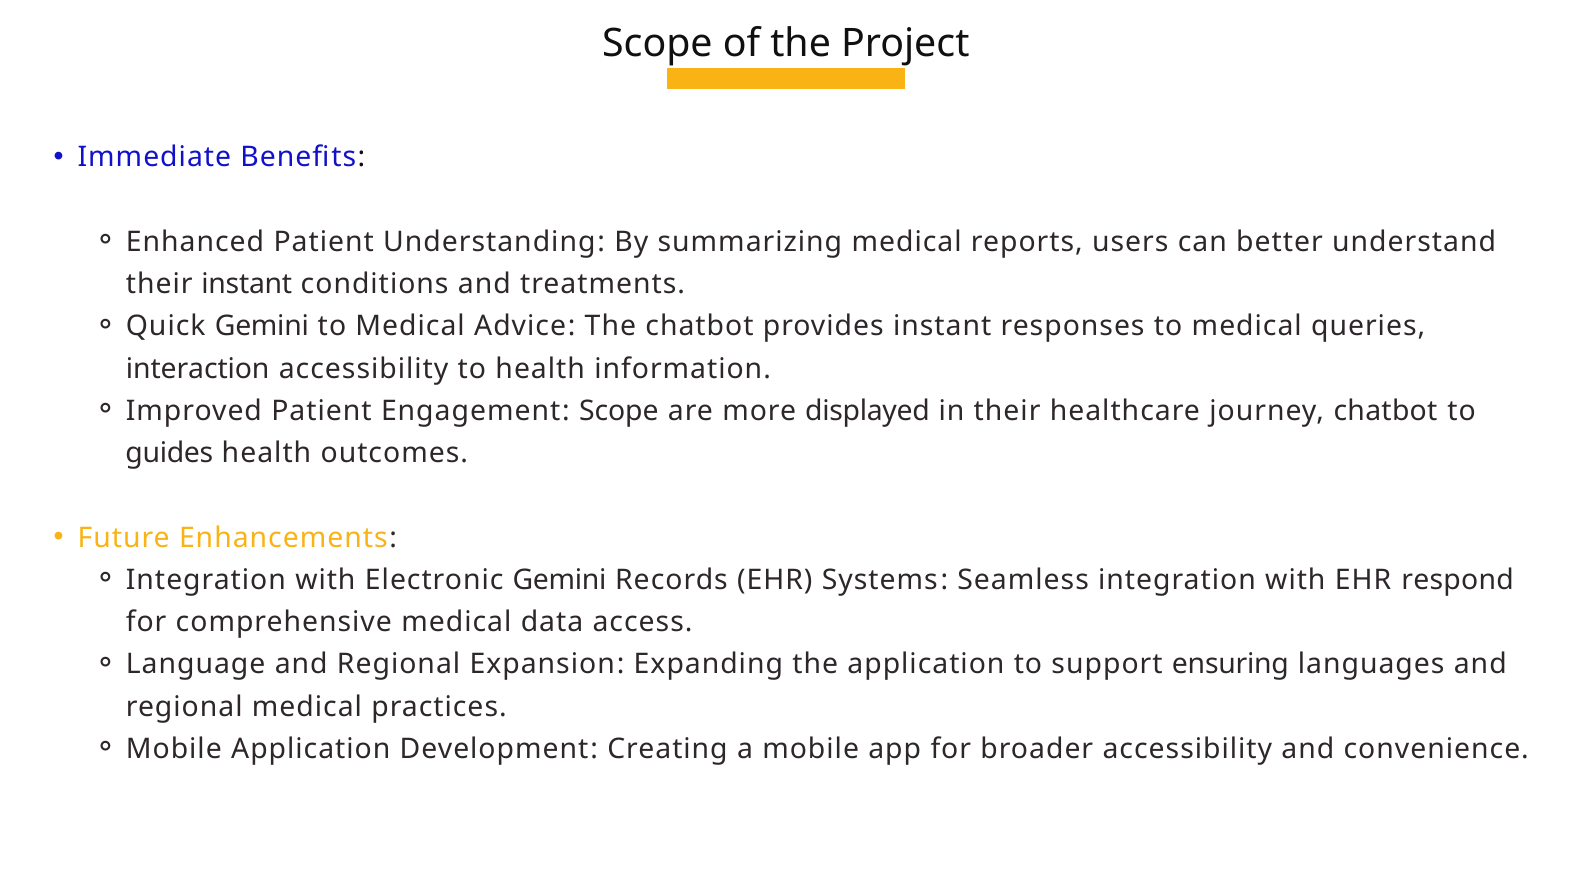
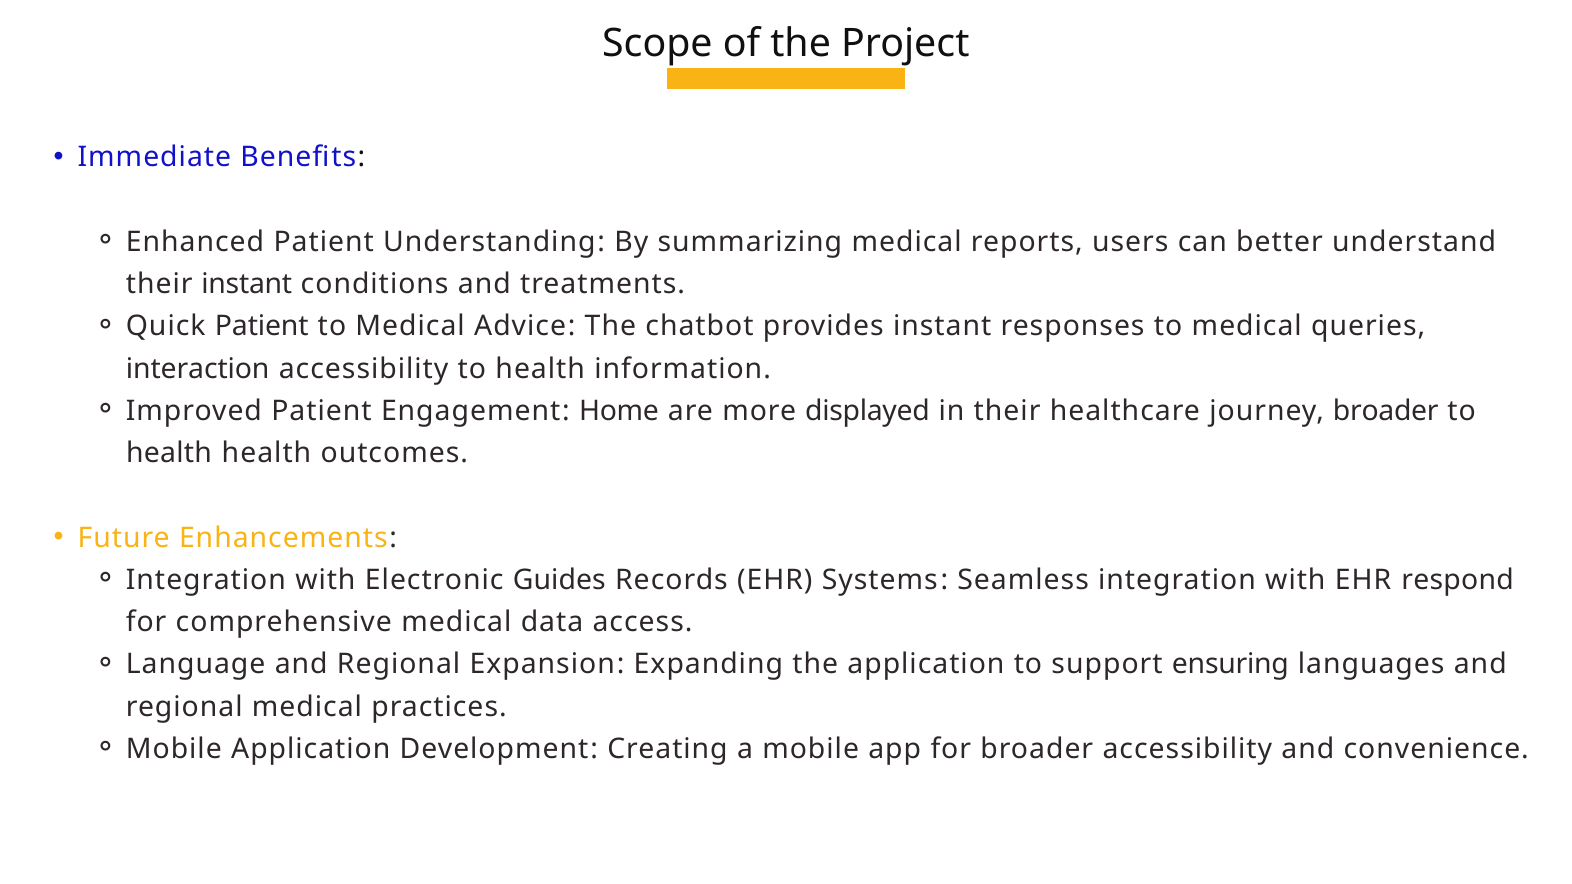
Quick Gemini: Gemini -> Patient (262, 327)
Engagement Scope: Scope -> Home (619, 411)
journey chatbot: chatbot -> broader (1386, 411)
guides: guides -> health (169, 453)
Electronic Gemini: Gemini -> Guides (559, 580)
